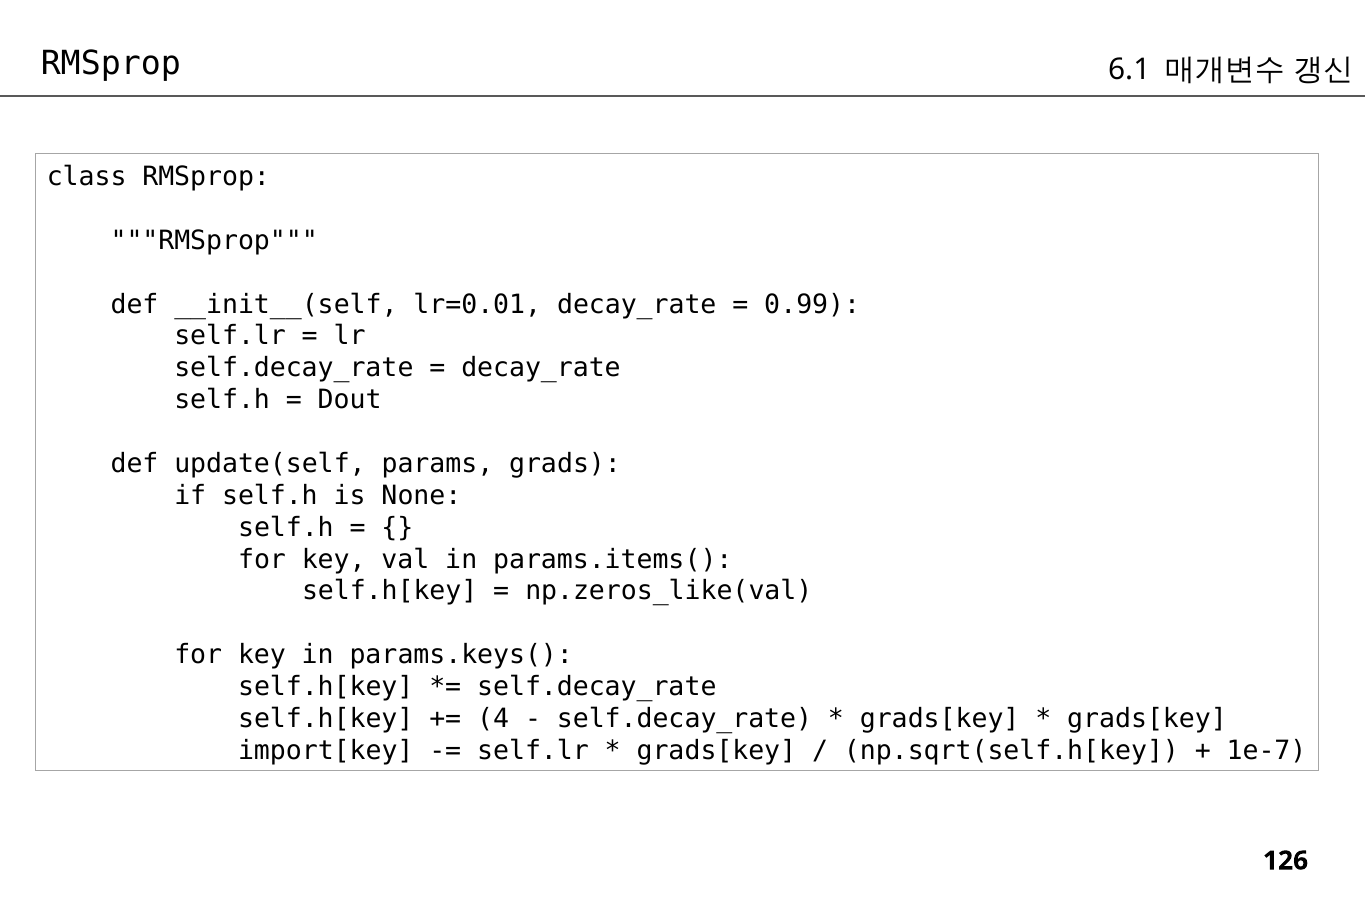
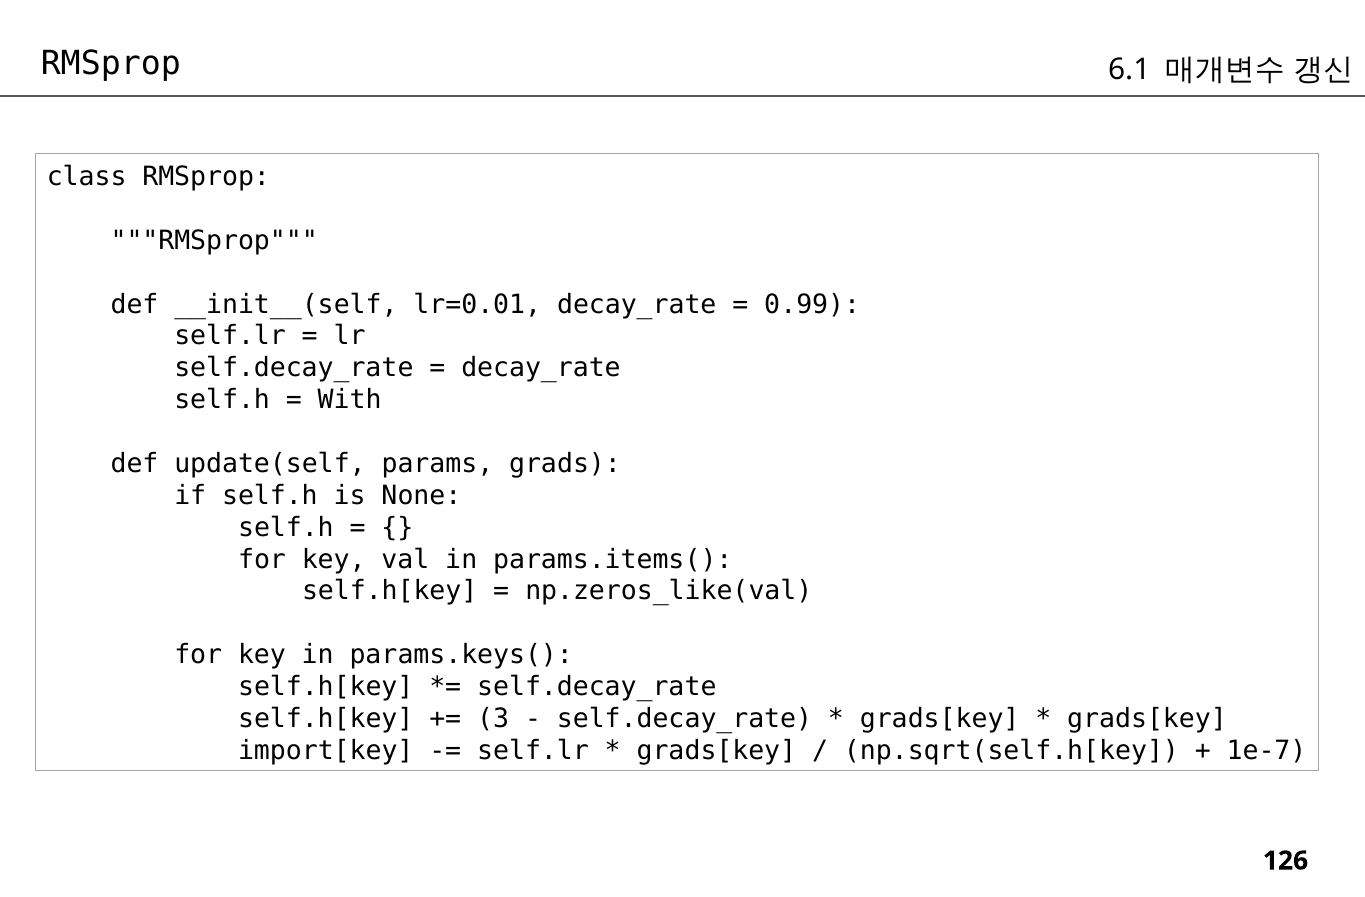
Dout: Dout -> With (350, 400)
4: 4 -> 3 (493, 718)
